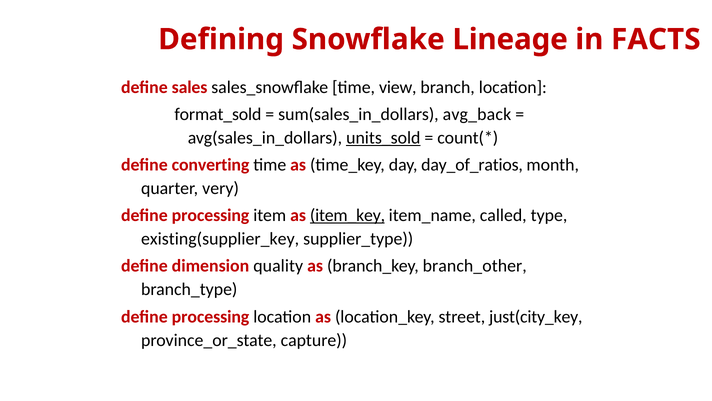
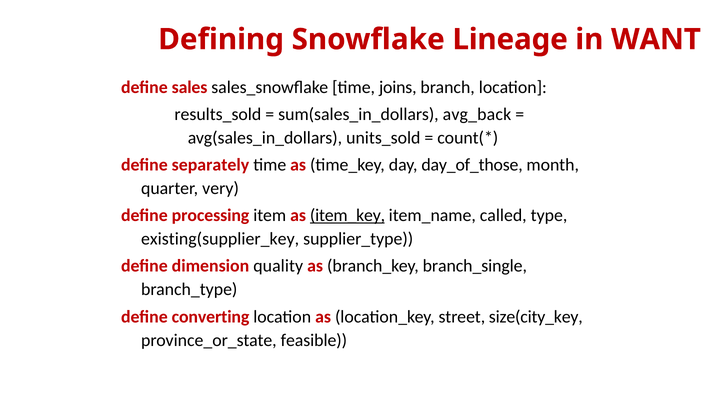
FACTS: FACTS -> WANT (656, 39)
view: view -> joins (398, 87)
format_sold: format_sold -> results_sold (218, 114)
units_sold underline: present -> none (383, 138)
converting: converting -> separately (210, 165)
day_of_ratios: day_of_ratios -> day_of_those (472, 165)
branch_other: branch_other -> branch_single (475, 266)
processing: processing -> converting (211, 316)
just(city_key: just(city_key -> size(city_key (536, 316)
capture: capture -> feasible (314, 340)
